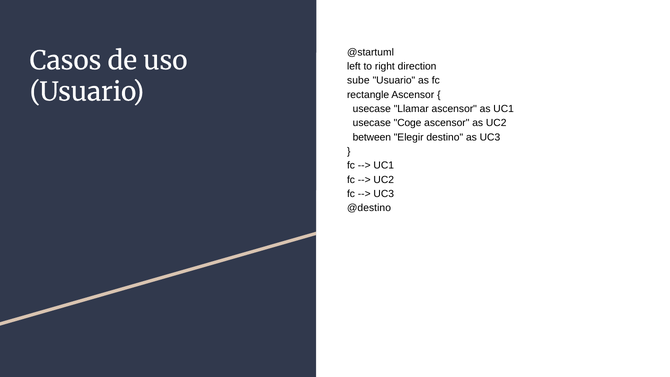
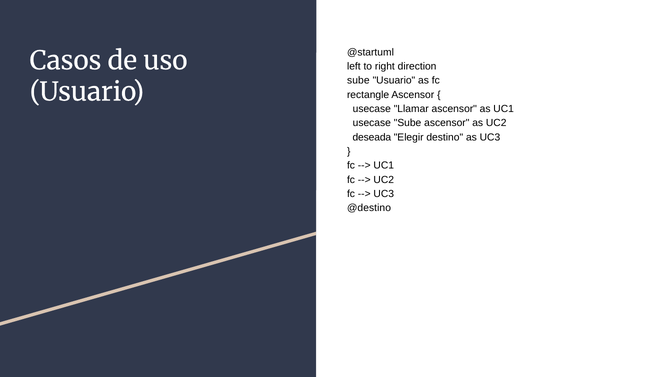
usecase Coge: Coge -> Sube (408, 123)
between: between -> deseada (372, 137)
